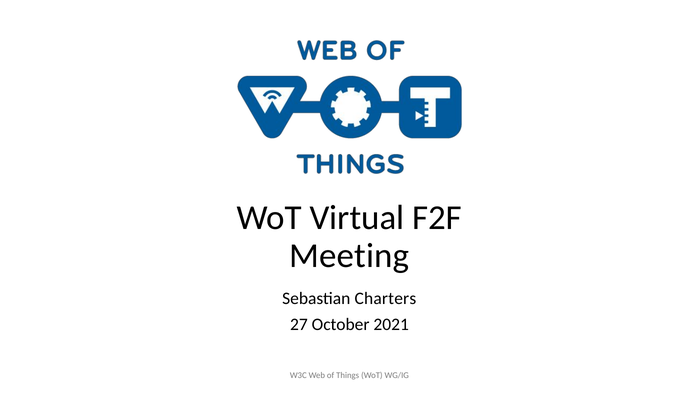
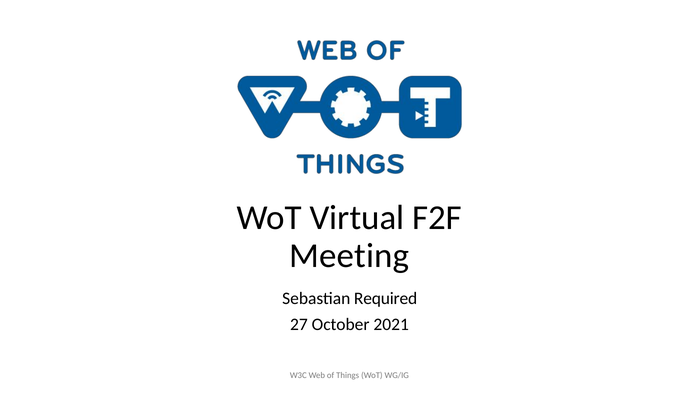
Charters: Charters -> Required (386, 299)
